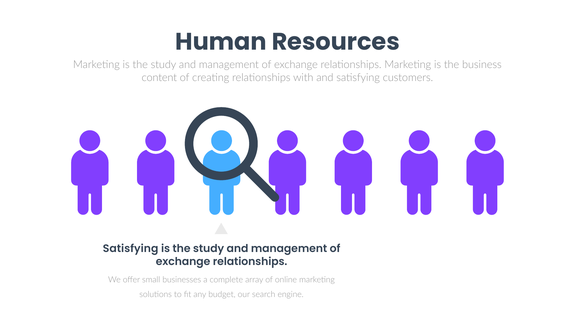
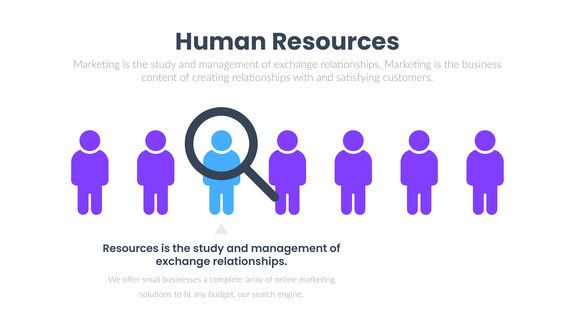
Satisfying: Satisfying -> Resources (131, 248)
